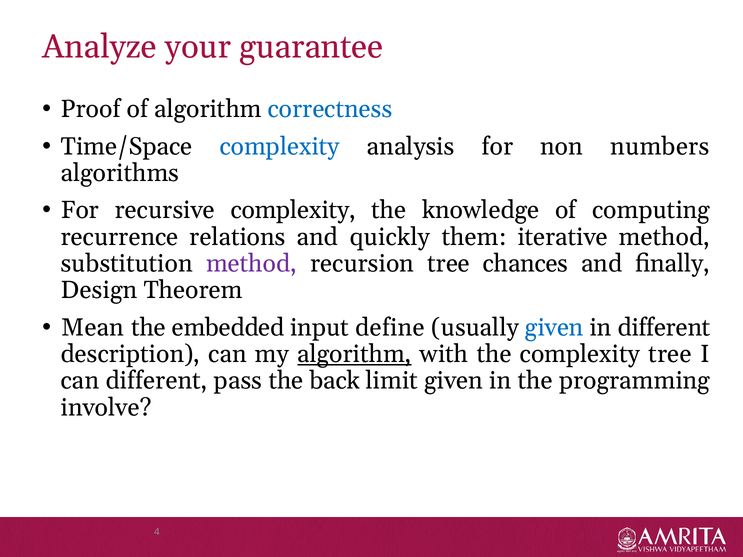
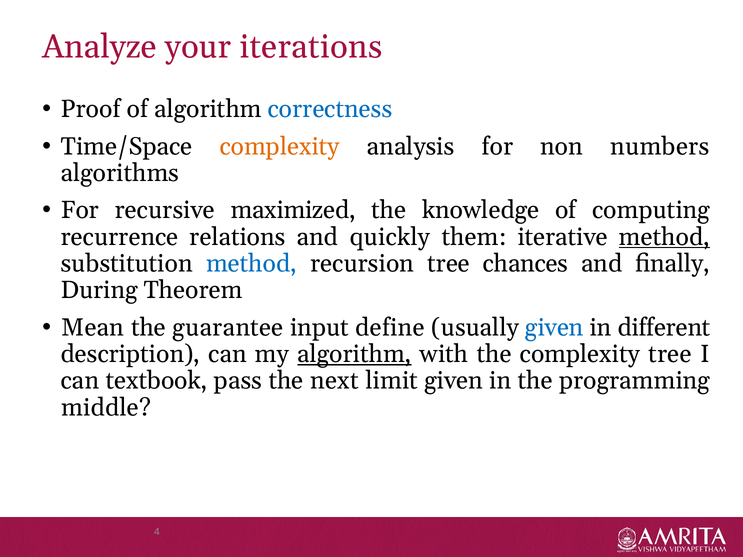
guarantee: guarantee -> iterations (311, 47)
complexity colour: blue -> orange (280, 146)
recursive complexity: complexity -> maximized (293, 210)
method underline: none -> present (664, 237)
method colour: purple -> blue (252, 264)
Design: Design -> During (99, 290)
embedded: embedded -> guarantee (228, 327)
can different: different -> textbook (157, 381)
back: back -> next (335, 381)
involve: involve -> middle (106, 408)
